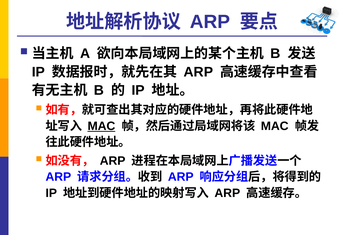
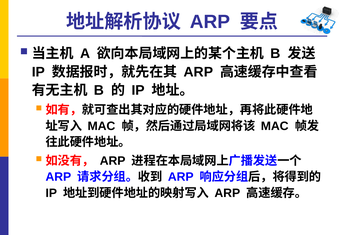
MAC underline: present -> none (101, 126)
